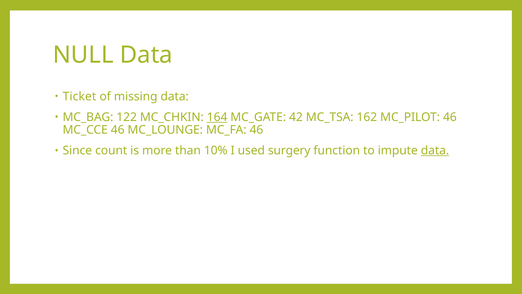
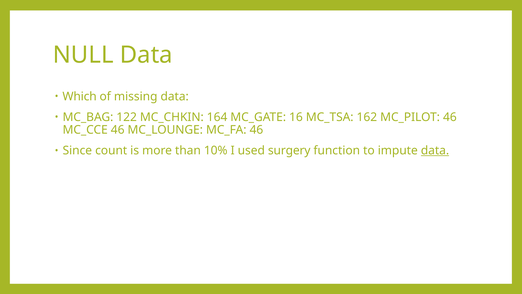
Ticket: Ticket -> Which (80, 96)
164 underline: present -> none (217, 117)
42: 42 -> 16 (296, 117)
